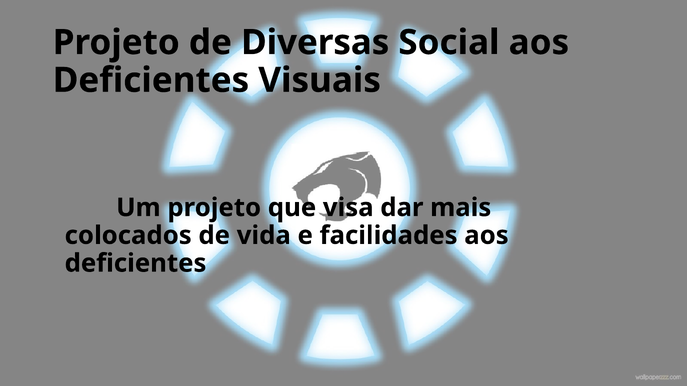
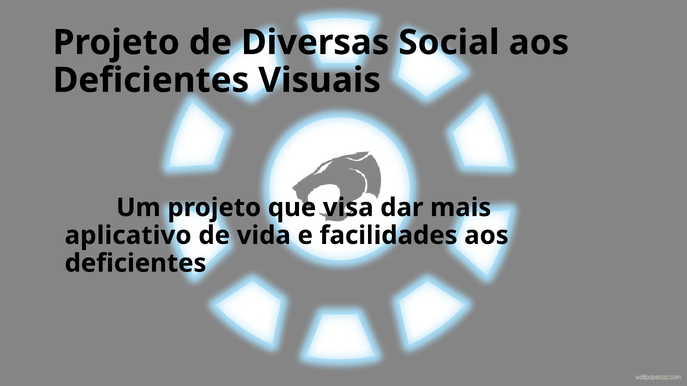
colocados: colocados -> aplicativo (128, 236)
